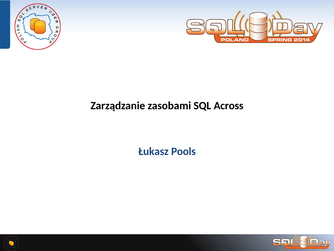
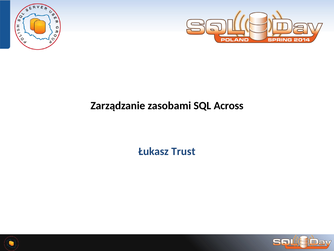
Pools: Pools -> Trust (183, 151)
